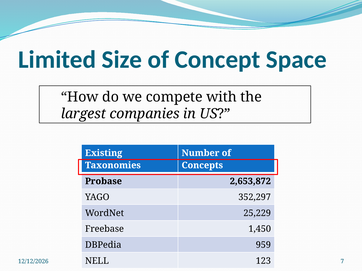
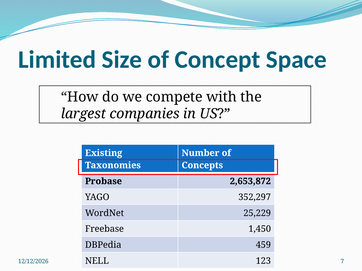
959: 959 -> 459 (263, 245)
